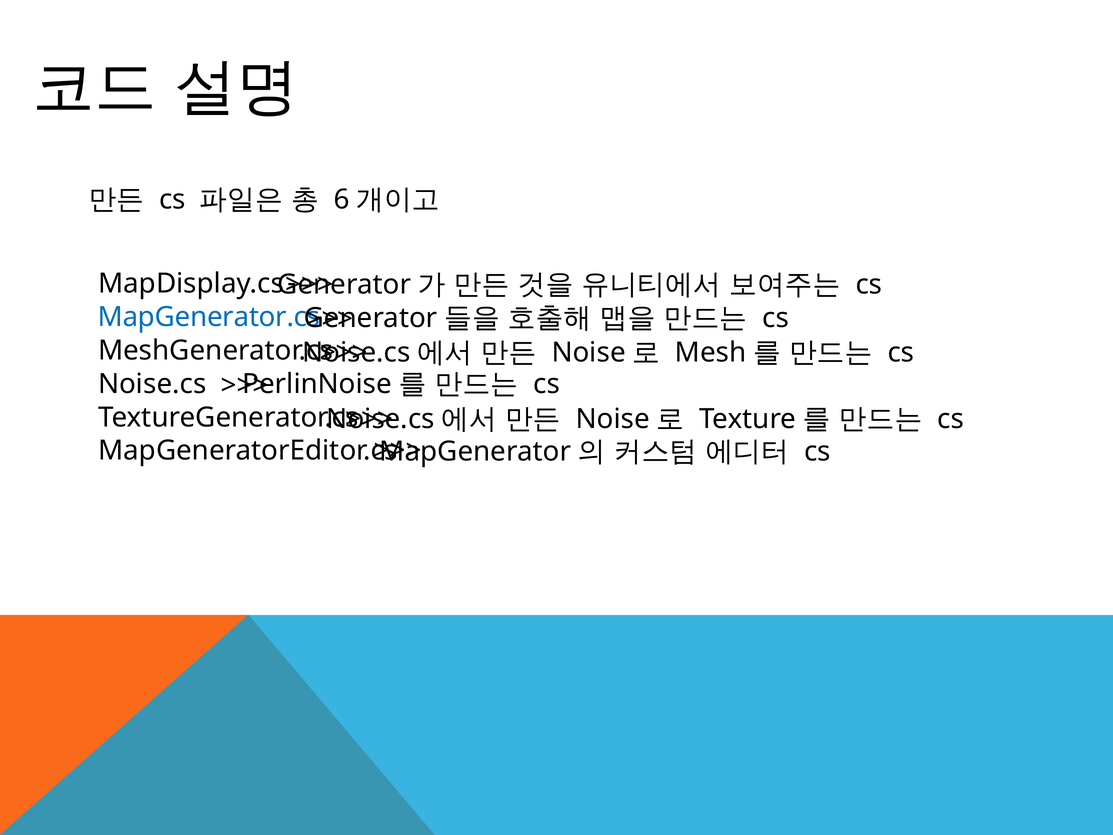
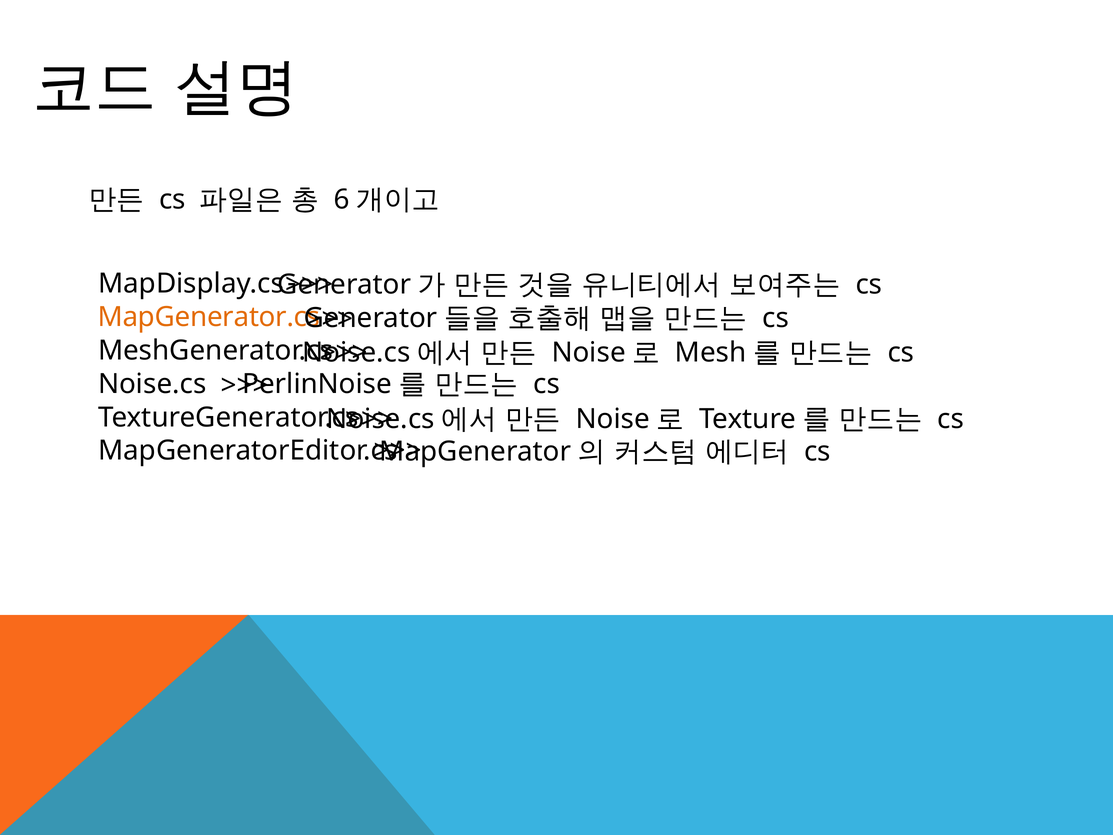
MapGenerator.cs colour: blue -> orange (209, 317)
